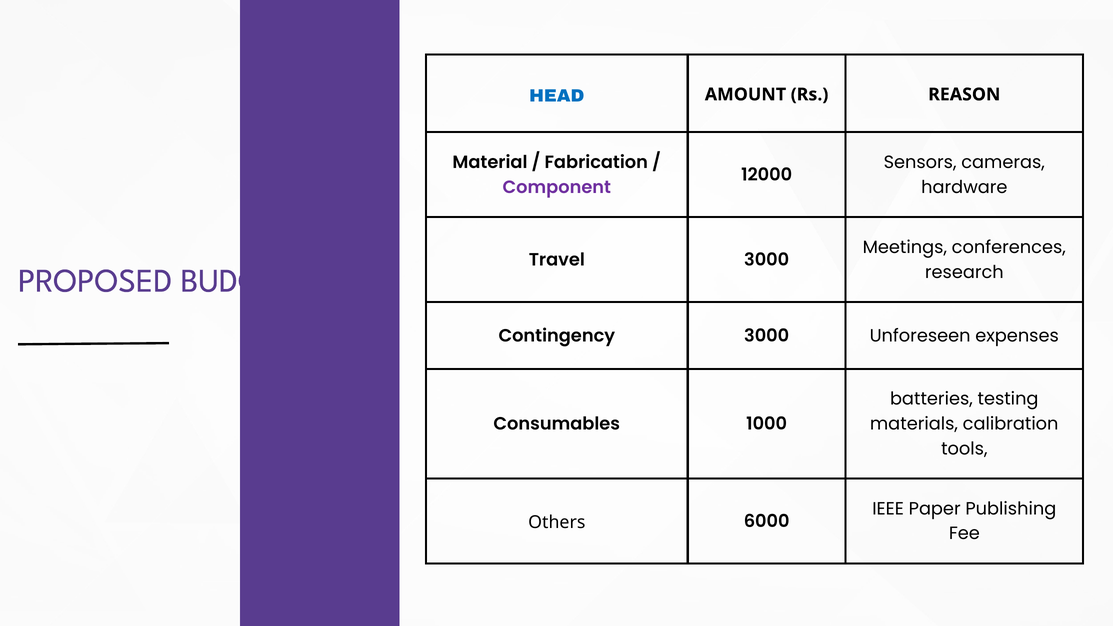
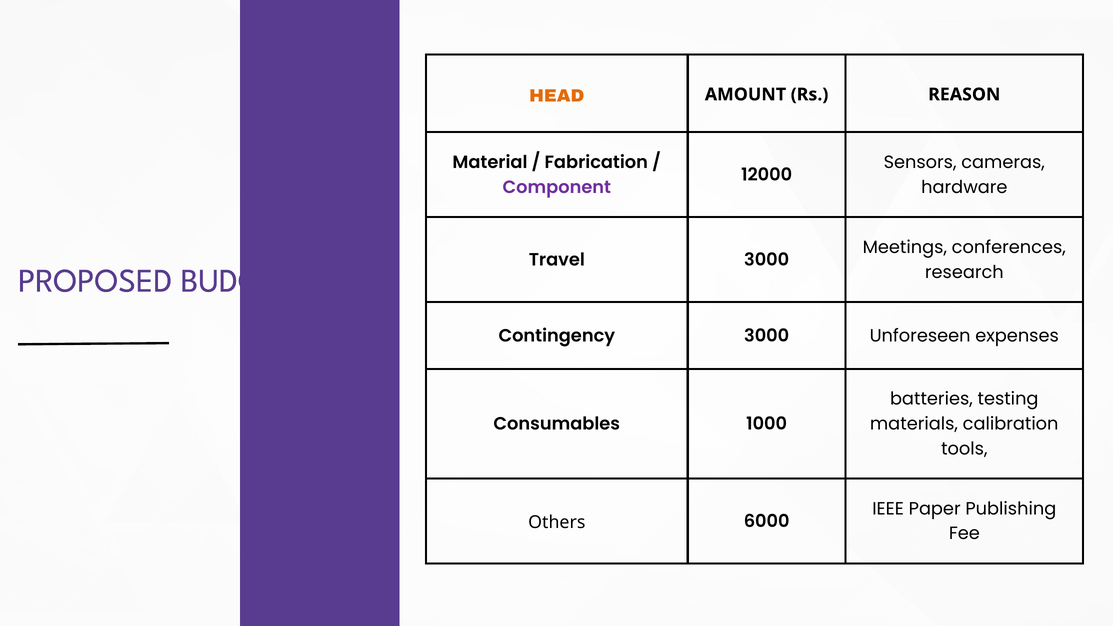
HEAD colour: blue -> orange (557, 96)
